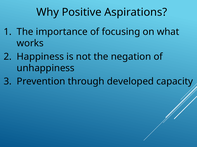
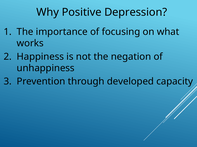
Aspirations: Aspirations -> Depression (136, 12)
